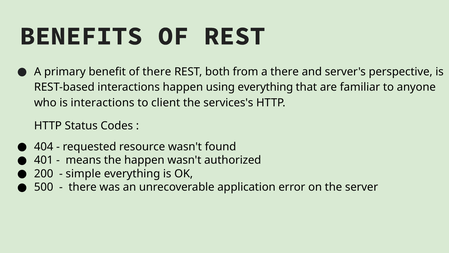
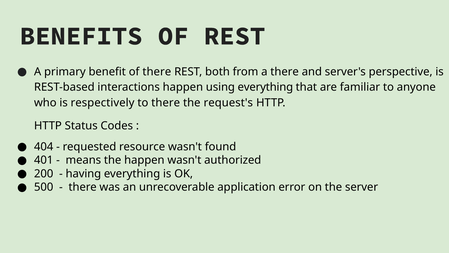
is interactions: interactions -> respectively (103, 103)
to client: client -> there (166, 103)
services's: services's -> request's (228, 103)
simple: simple -> having (83, 173)
